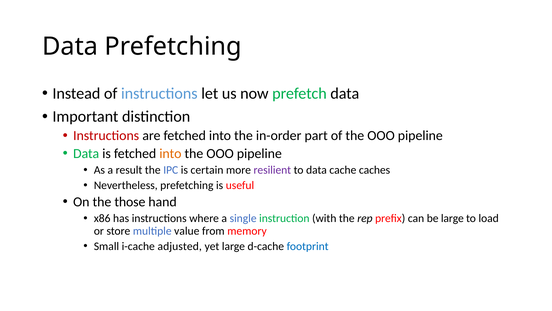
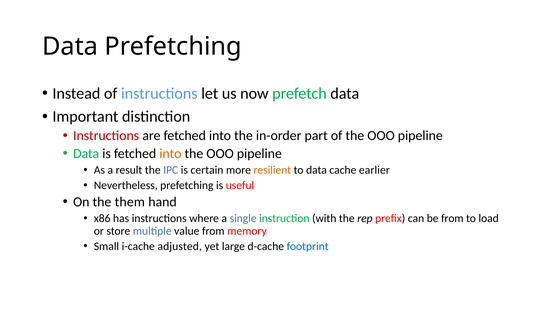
resilient colour: purple -> orange (272, 170)
caches: caches -> earlier (374, 170)
those: those -> them (130, 202)
be large: large -> from (452, 218)
